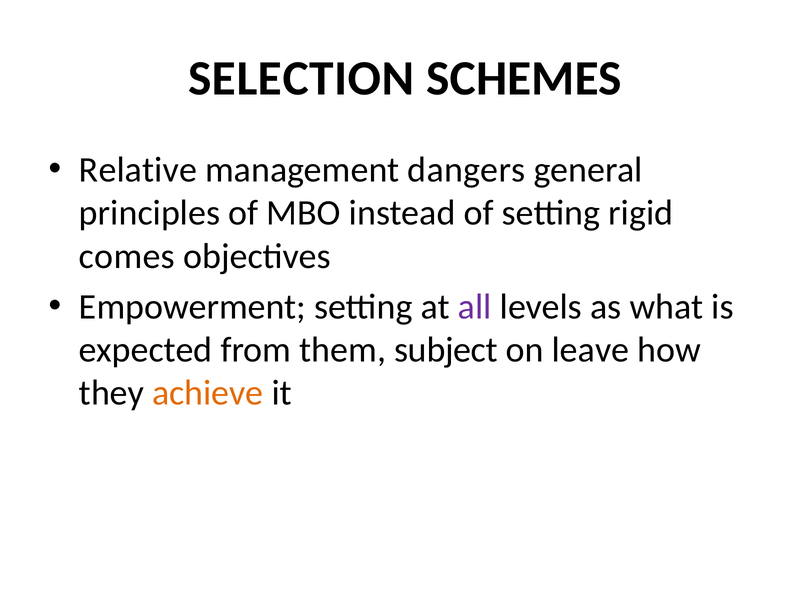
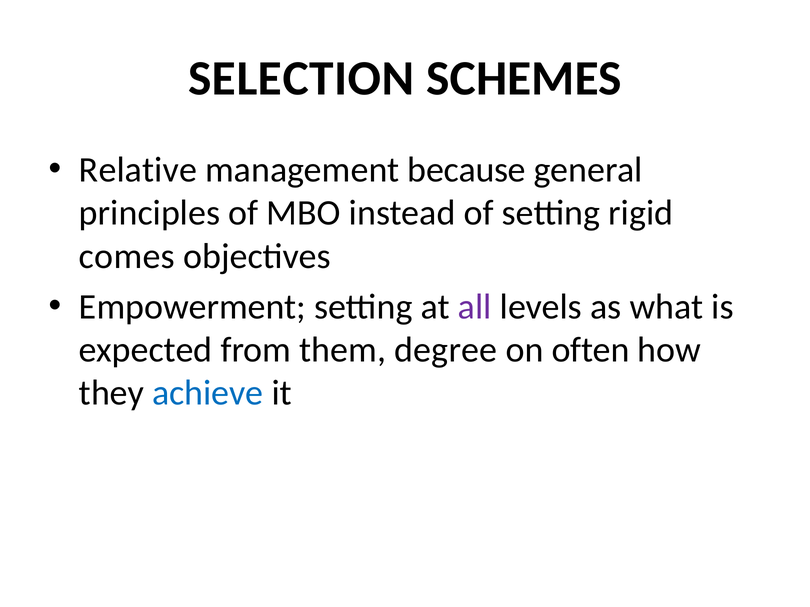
dangers: dangers -> because (467, 170)
subject: subject -> degree (446, 350)
leave: leave -> often (591, 350)
achieve colour: orange -> blue (208, 393)
